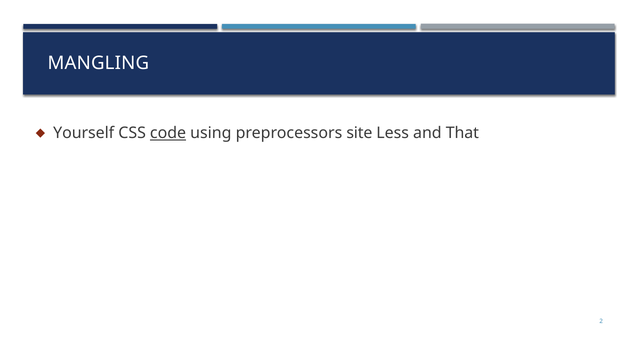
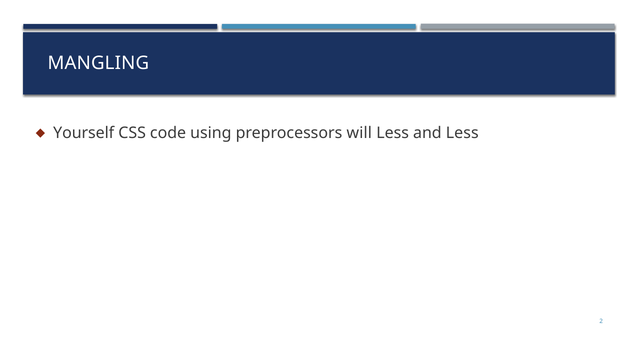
code underline: present -> none (168, 133)
site: site -> will (359, 133)
and That: That -> Less (462, 133)
